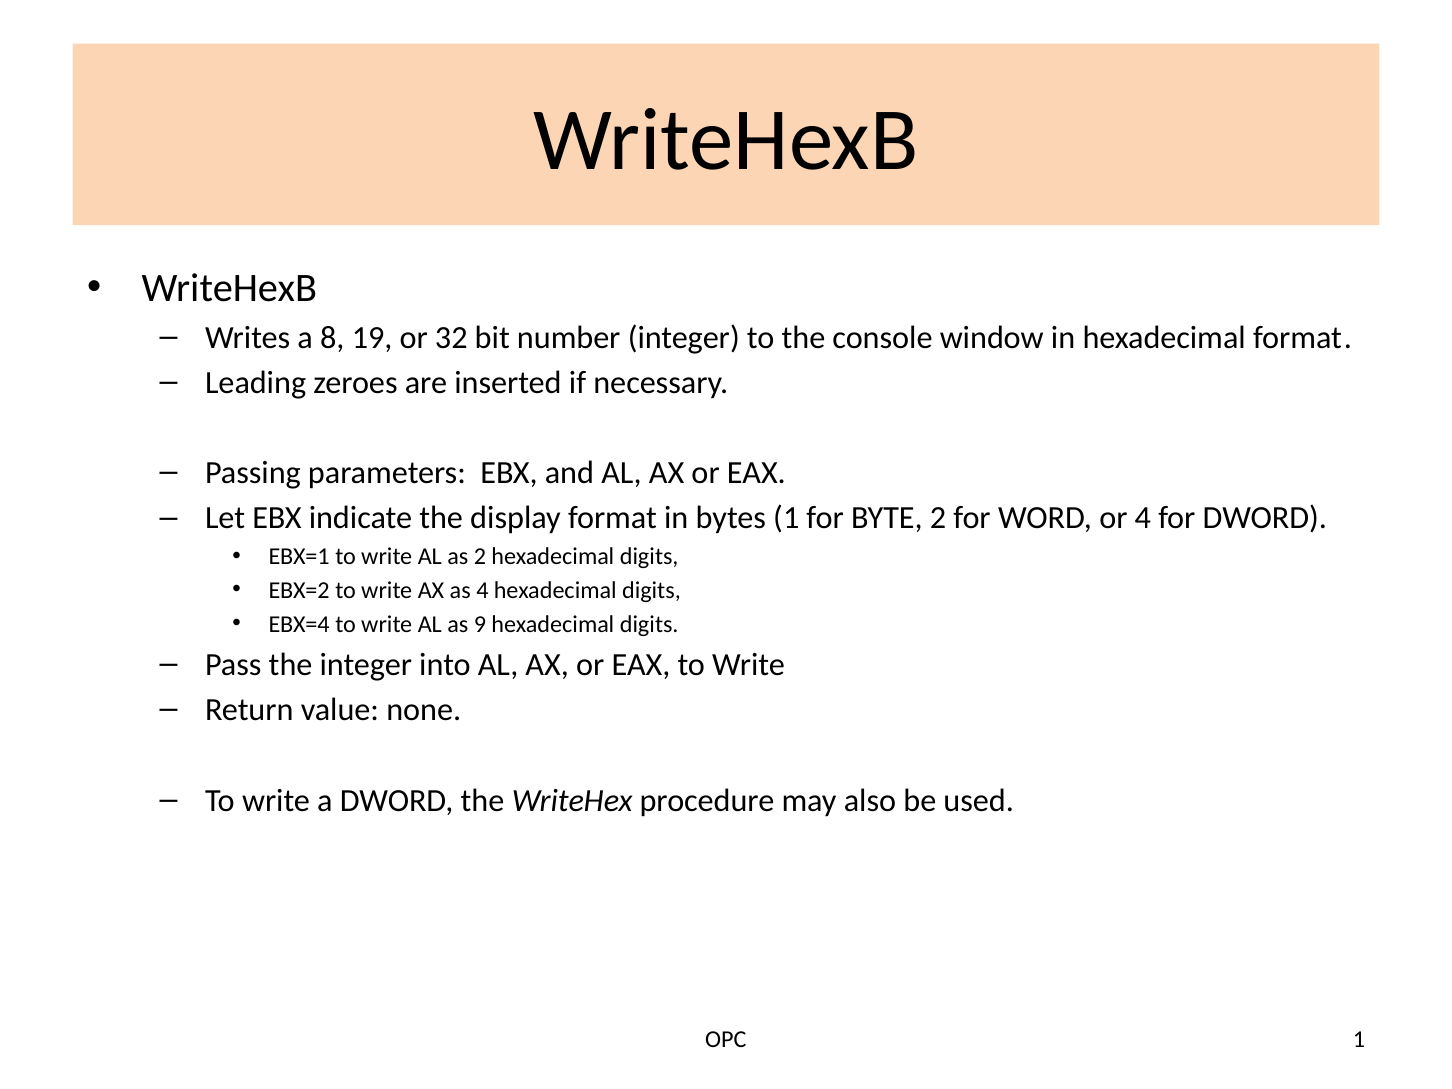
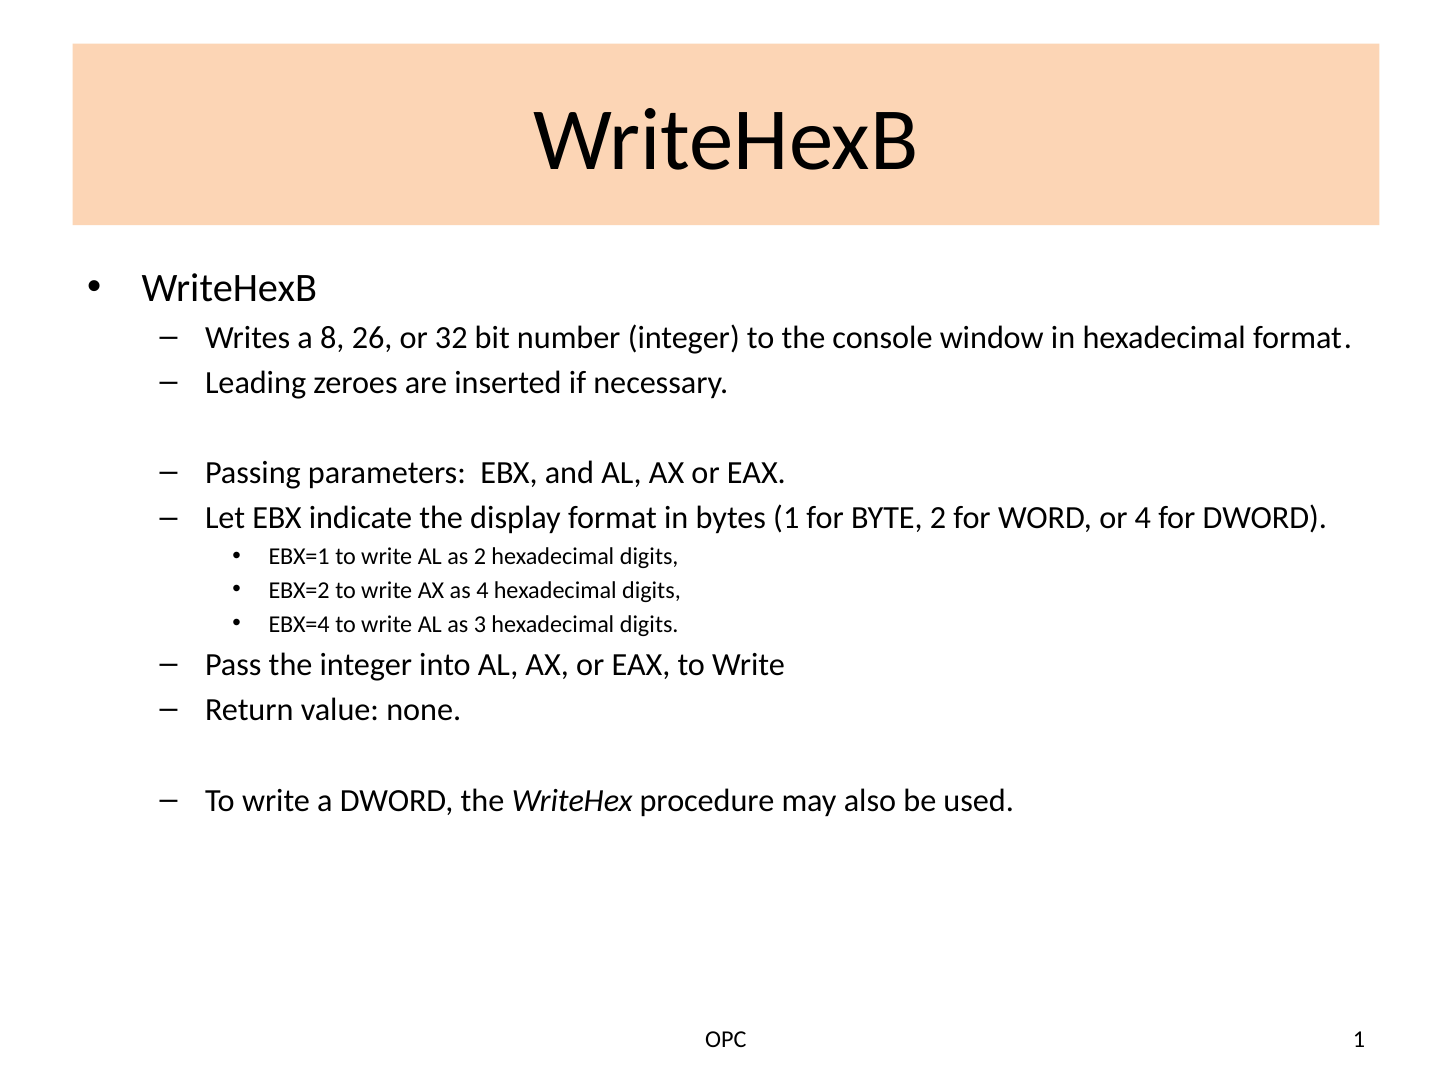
19: 19 -> 26 (372, 338)
9: 9 -> 3 (480, 624)
